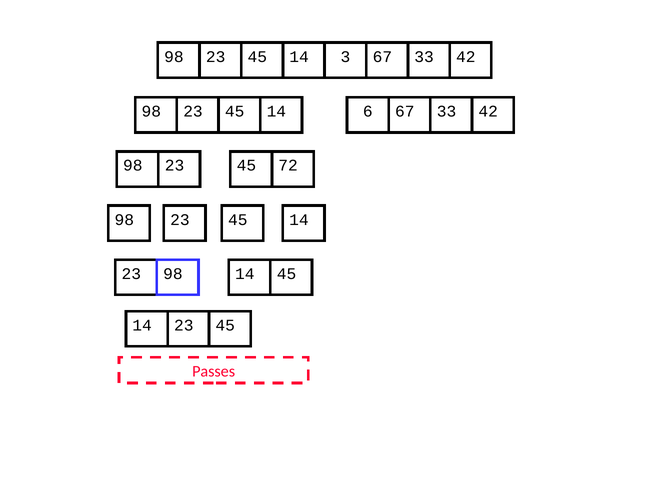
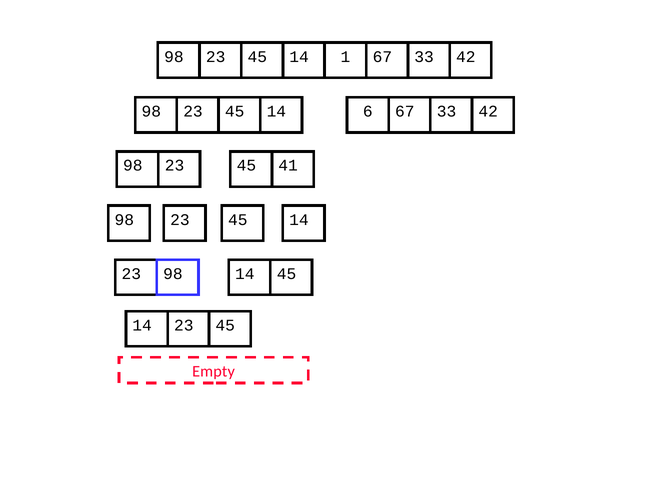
3: 3 -> 1 (345, 57)
72: 72 -> 41 (288, 165)
Passes: Passes -> Empty (214, 371)
